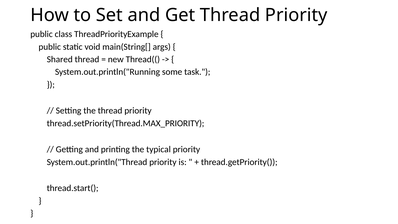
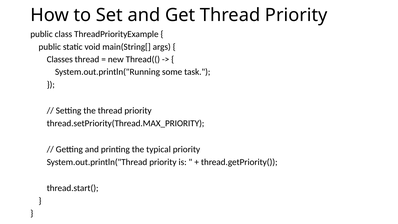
Shared: Shared -> Classes (60, 59)
